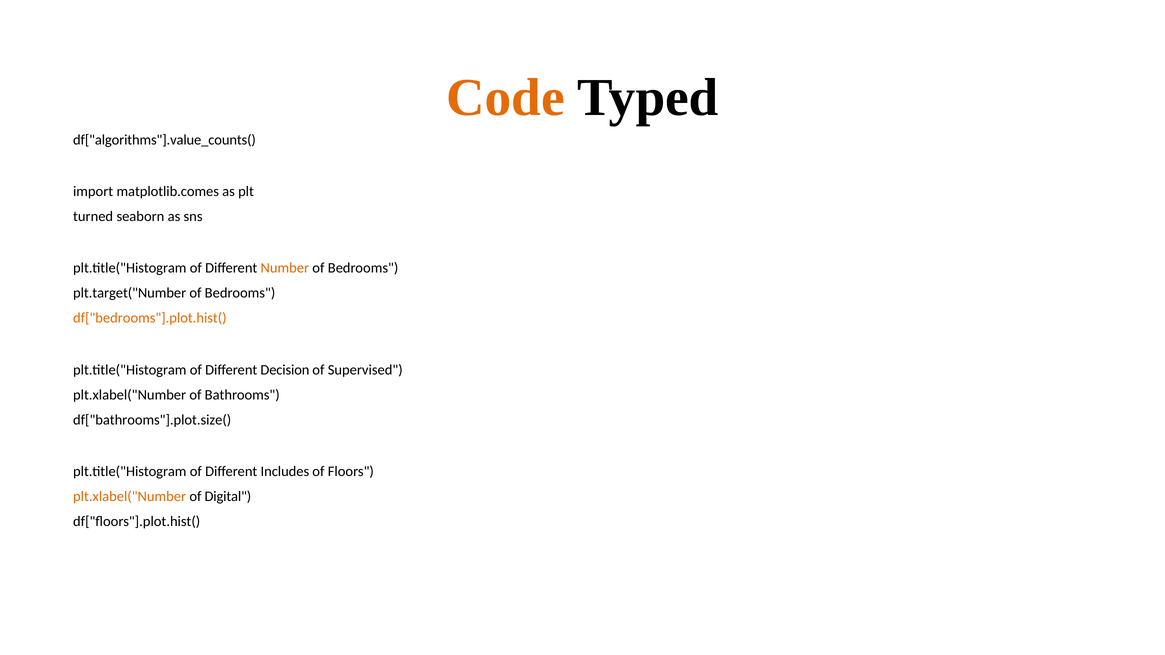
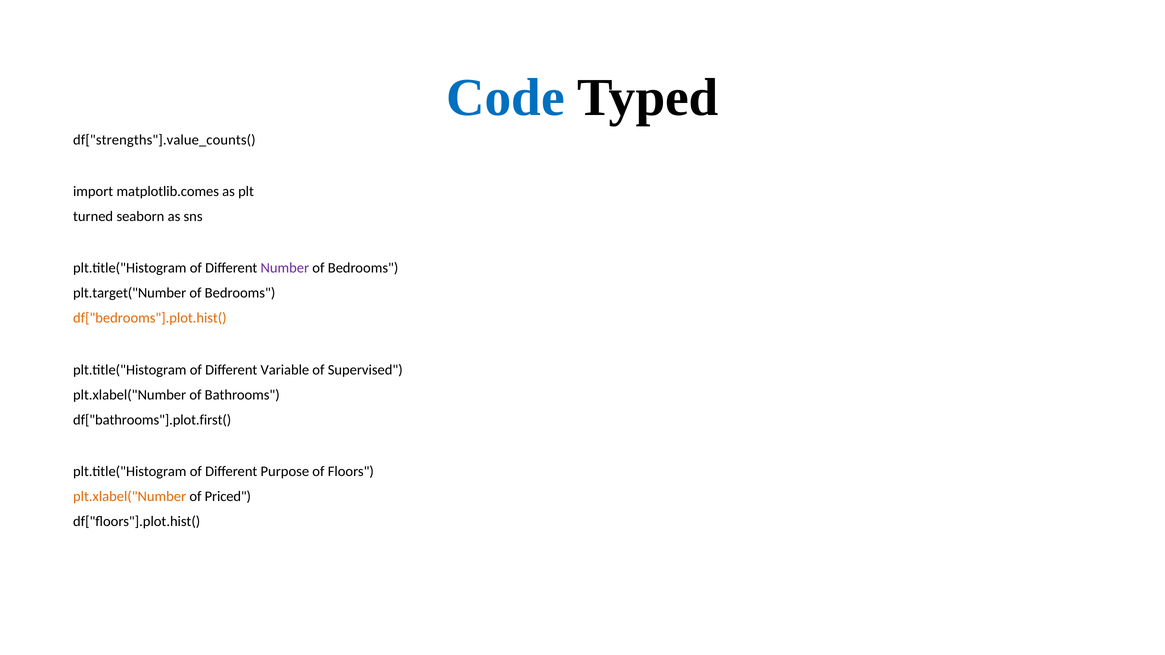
Code colour: orange -> blue (505, 98)
df["algorithms"].value_counts(: df["algorithms"].value_counts( -> df["strengths"].value_counts( (164, 140)
Number colour: orange -> purple (285, 268)
Decision: Decision -> Variable (285, 370)
df["bathrooms"].plot.size(: df["bathrooms"].plot.size( -> df["bathrooms"].plot.first( (152, 420)
Includes: Includes -> Purpose (285, 472)
Digital: Digital -> Priced (228, 497)
